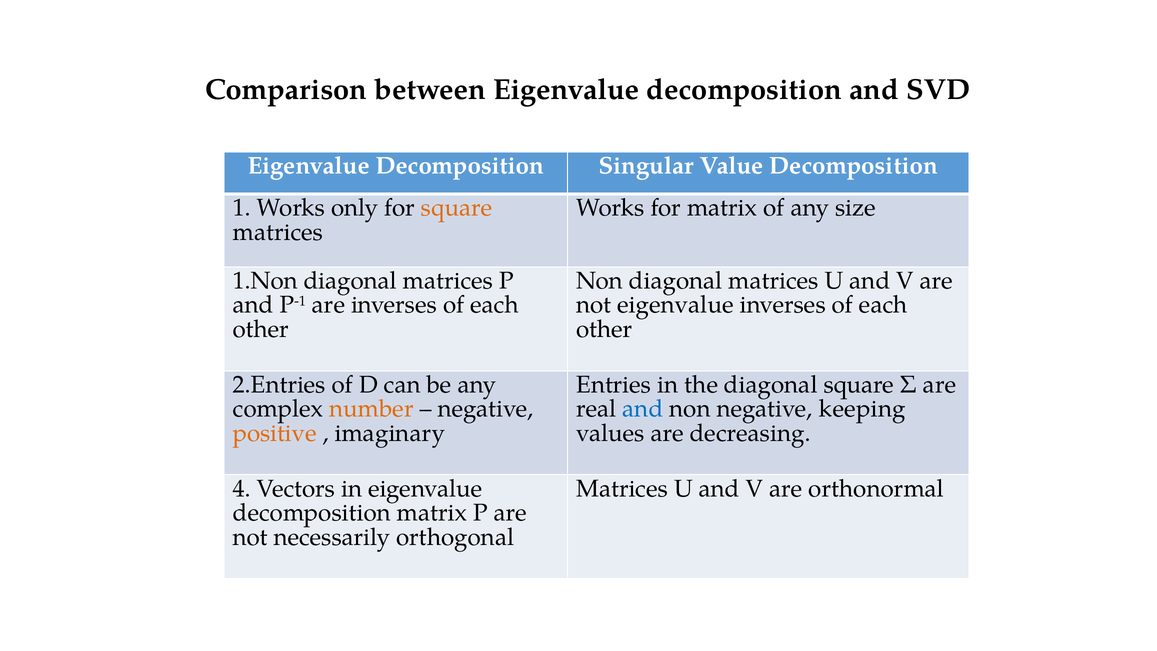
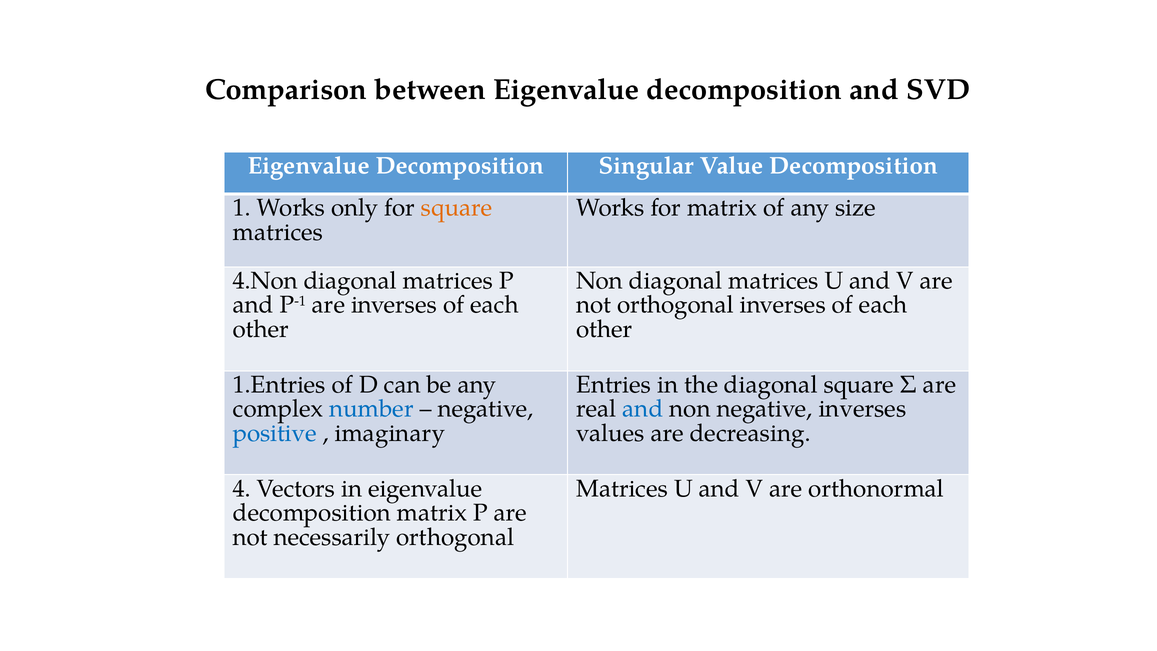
1.Non: 1.Non -> 4.Non (265, 281)
not eigenvalue: eigenvalue -> orthogonal (675, 305)
2.Entries: 2.Entries -> 1.Entries (279, 385)
number colour: orange -> blue (371, 409)
negative keeping: keeping -> inverses (862, 409)
positive colour: orange -> blue (275, 433)
